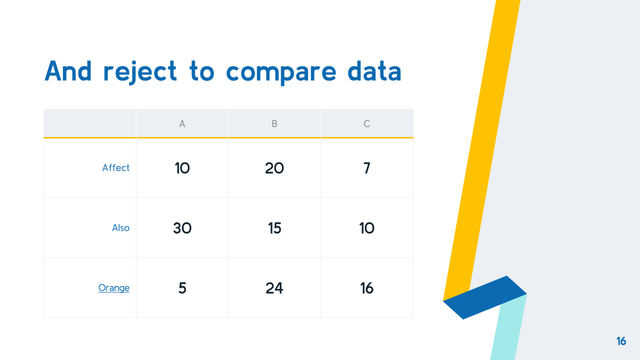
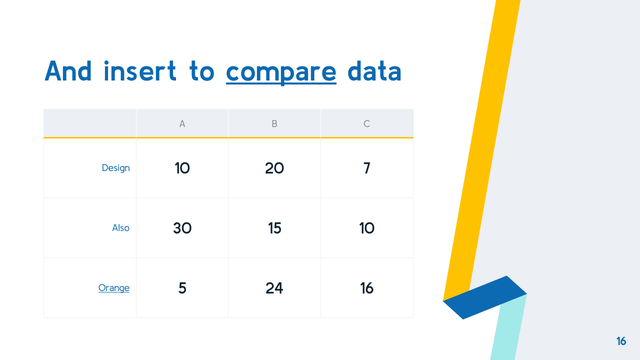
reject: reject -> insert (140, 71)
compare underline: none -> present (282, 71)
Affect: Affect -> Design (116, 168)
